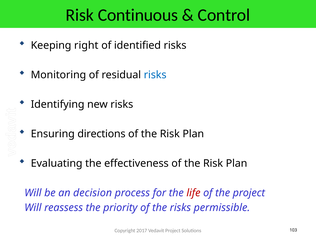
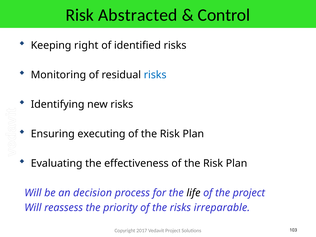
Continuous: Continuous -> Abstracted (138, 15)
directions: directions -> executing (101, 134)
life colour: red -> black (193, 193)
permissible: permissible -> irreparable (222, 208)
